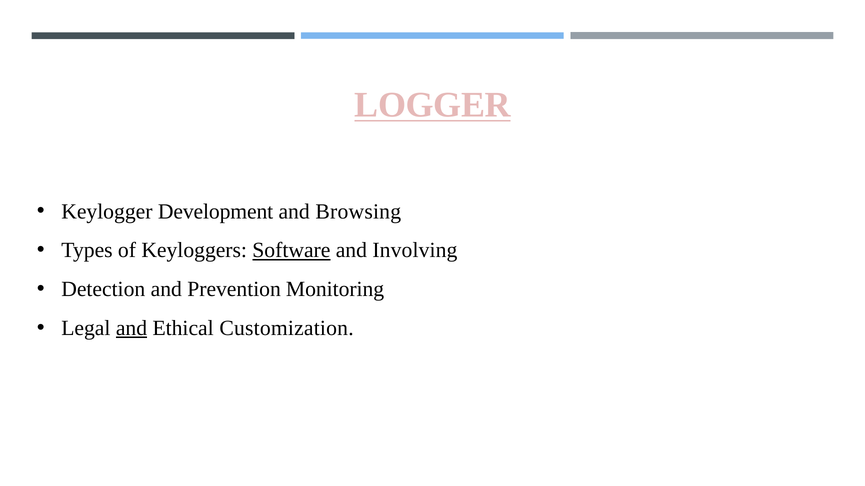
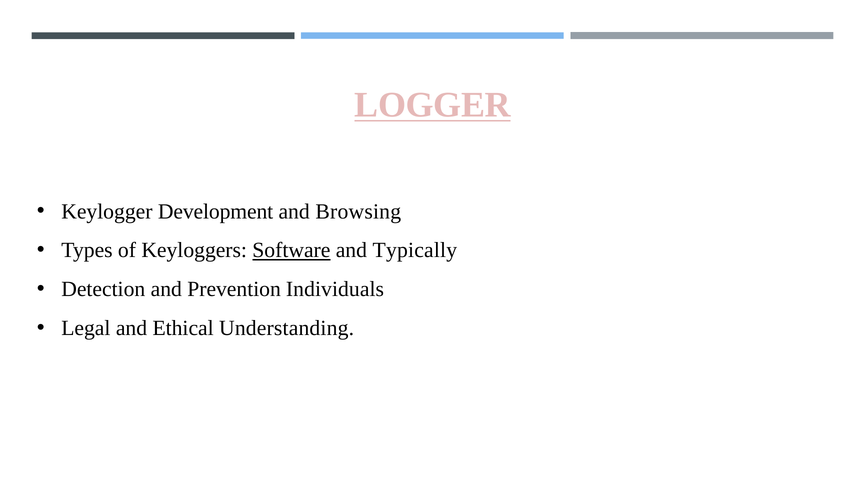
Involving: Involving -> Typically (415, 251)
Monitoring: Monitoring -> Individuals (335, 290)
and underline: present -> none (132, 328)
Customization: Customization -> Understanding (287, 328)
